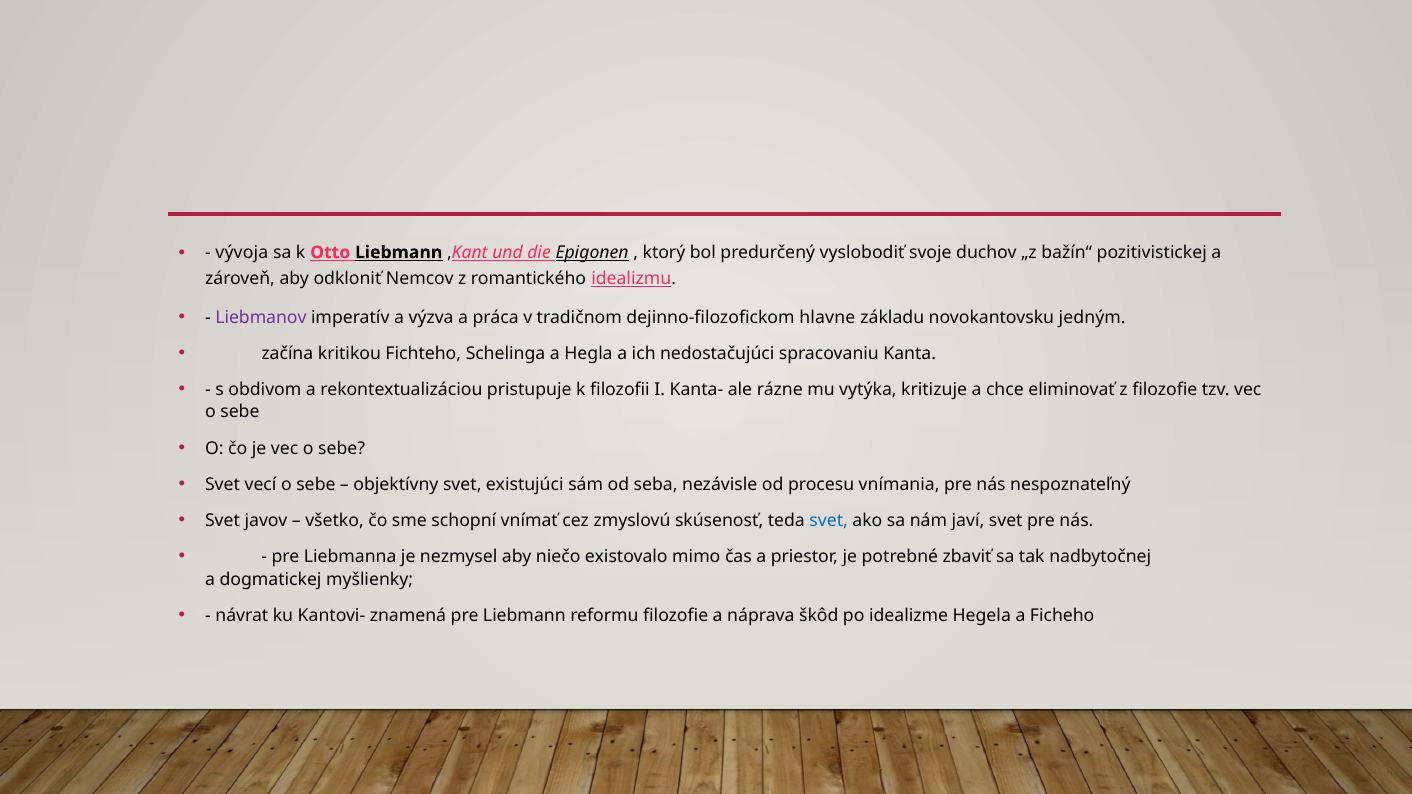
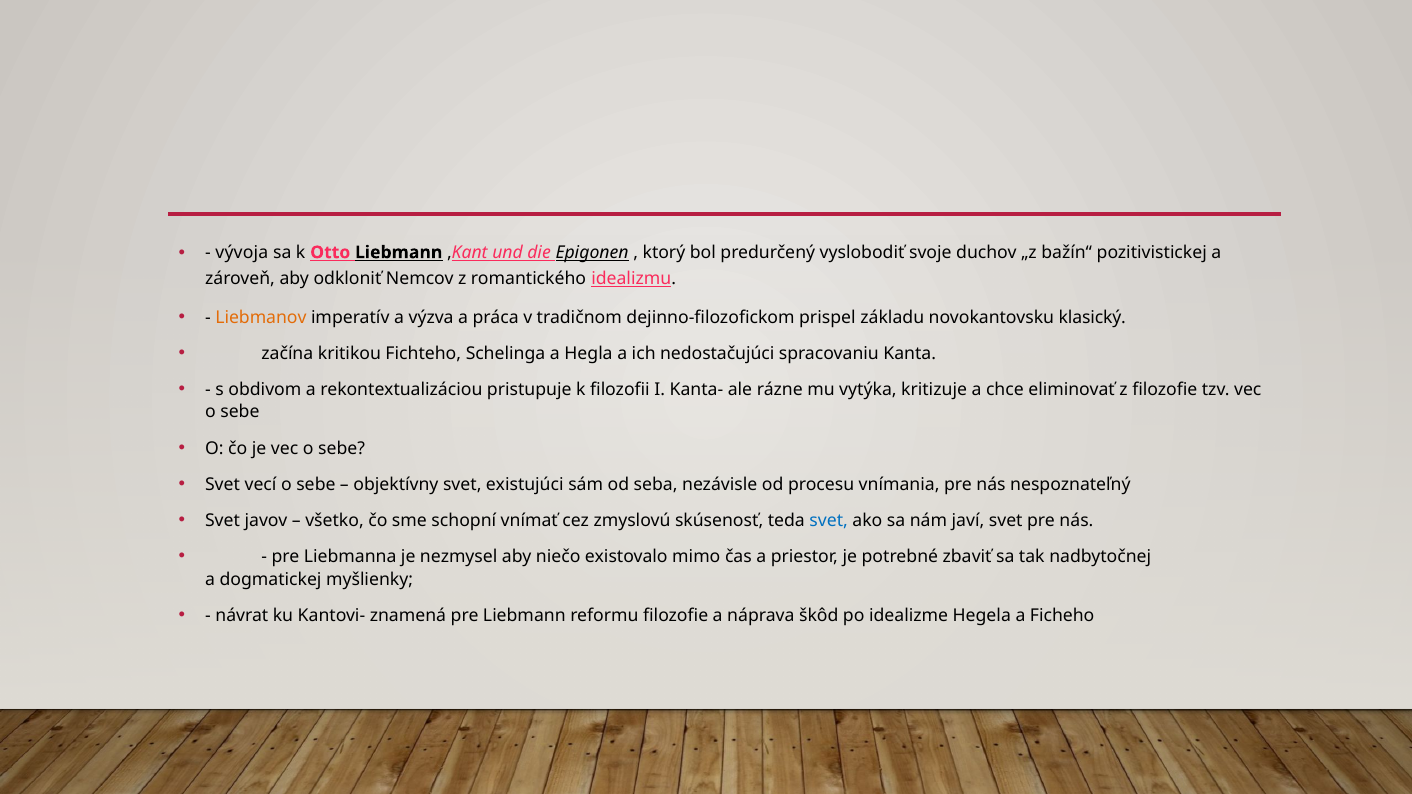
Liebmanov colour: purple -> orange (261, 317)
hlavne: hlavne -> prispel (827, 317)
jedným: jedným -> klasický (1092, 317)
